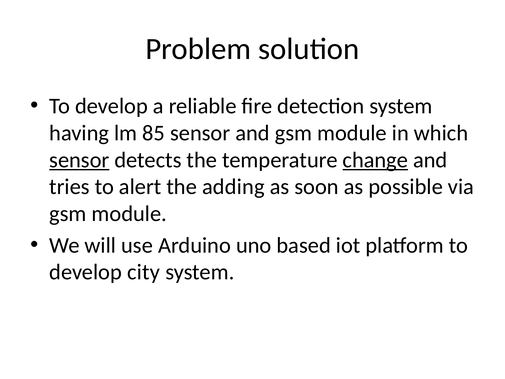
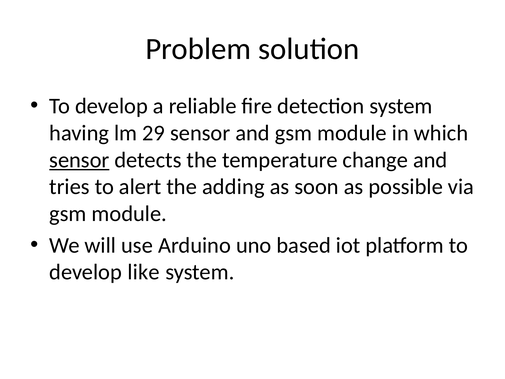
85: 85 -> 29 (154, 133)
change underline: present -> none (375, 160)
city: city -> like (144, 272)
